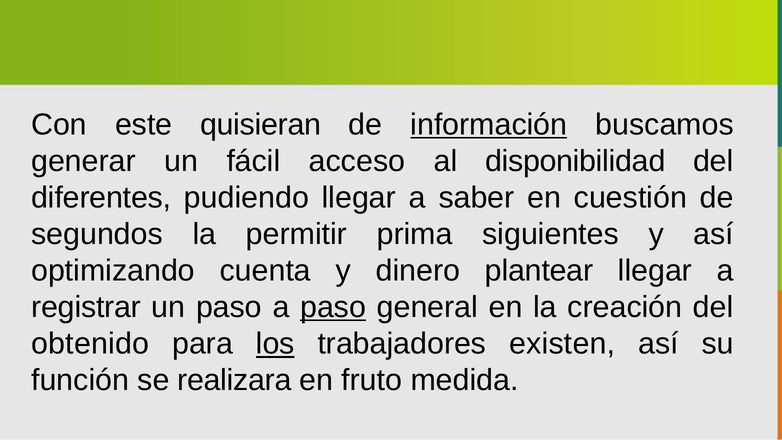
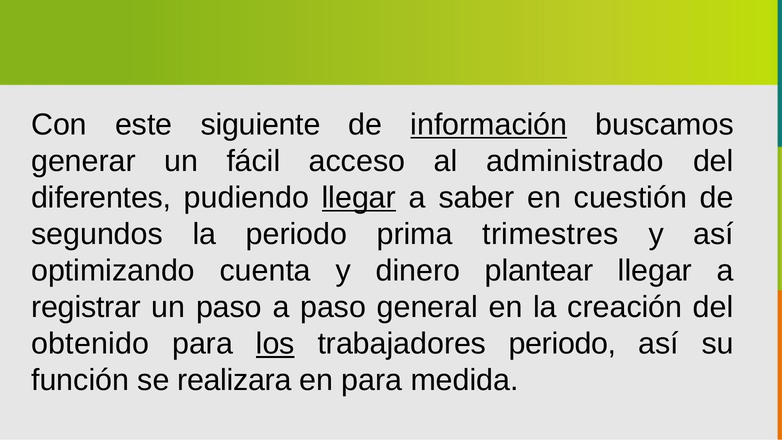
quisieran: quisieran -> siguiente (261, 125)
disponibilidad: disponibilidad -> administrado (575, 161)
llegar underline: none -> present (359, 198)
la permitir: permitir -> periodo (296, 234)
siguientes: siguientes -> trimestres (550, 234)
paso underline: present -> none (333, 307)
trabajadores existen: existen -> periodo (562, 344)
en fruto: fruto -> para (372, 380)
